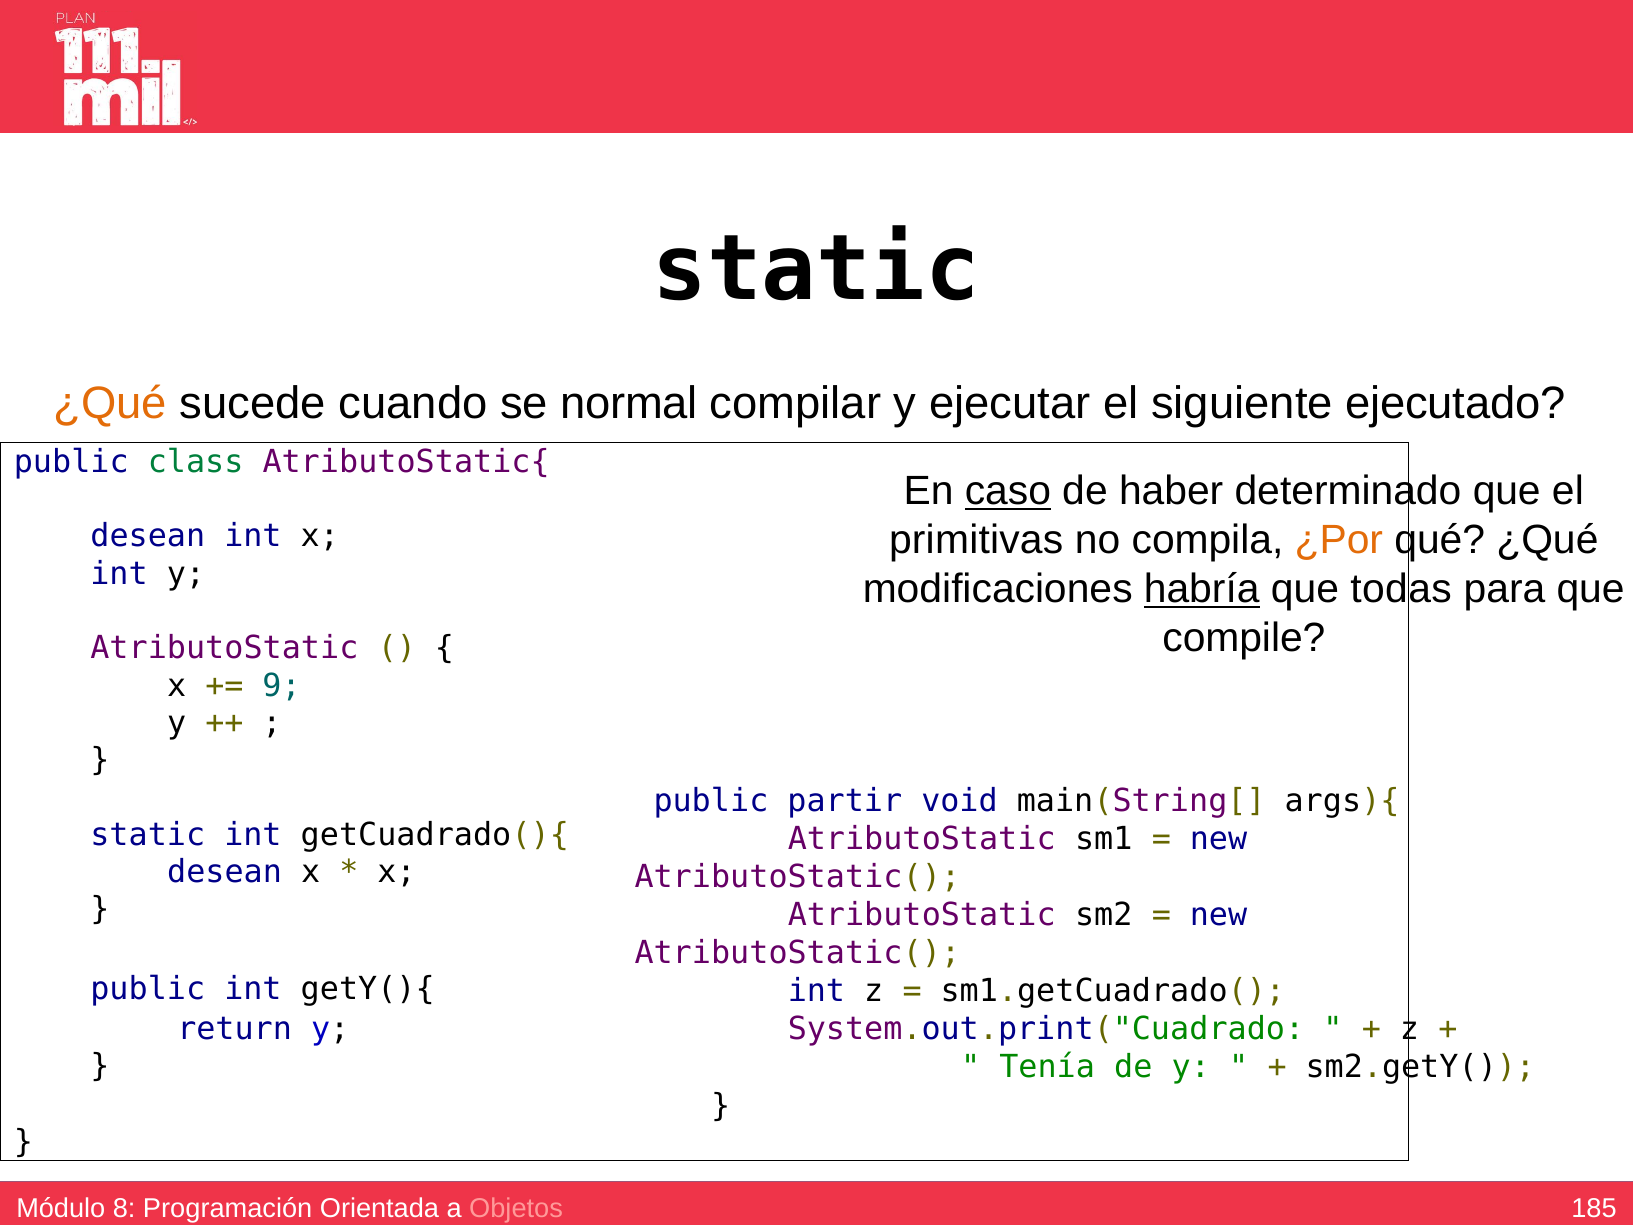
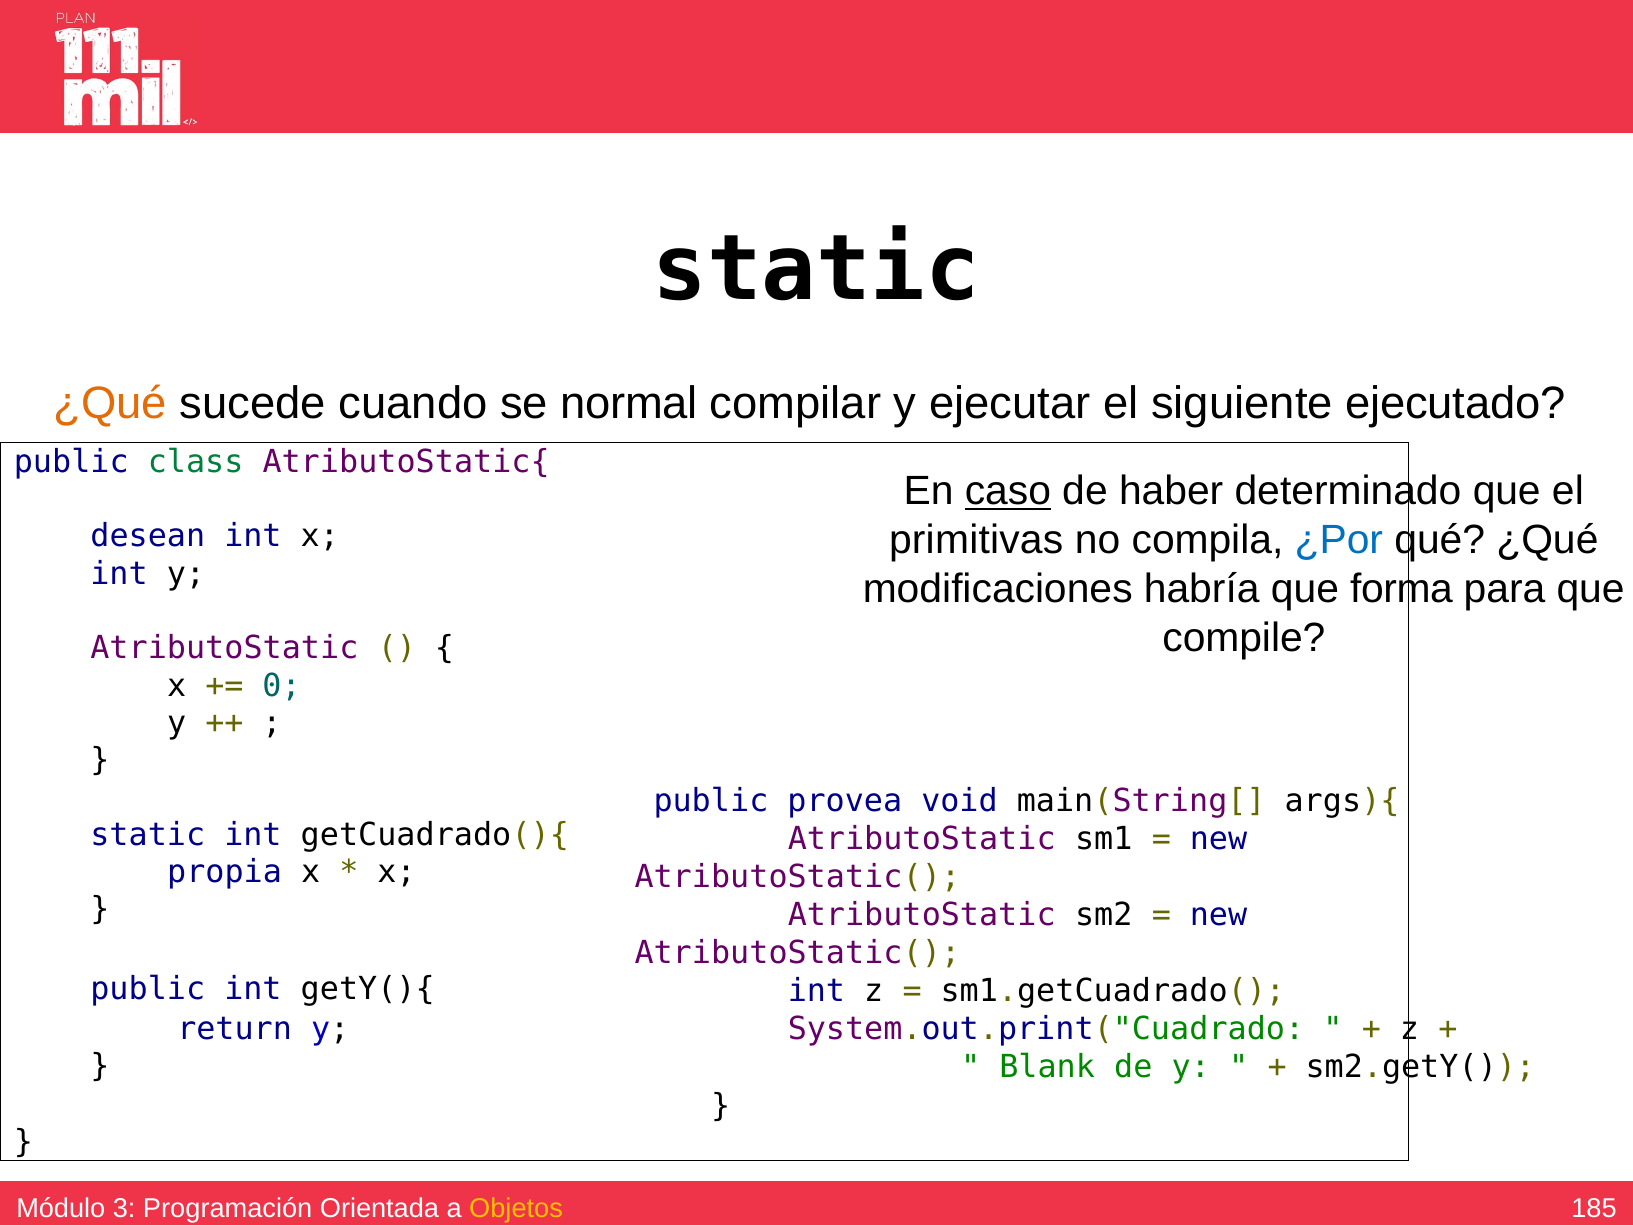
¿Por colour: orange -> blue (1339, 540)
habría underline: present -> none (1202, 589)
todas: todas -> forma (1402, 589)
9: 9 -> 0 (282, 685)
partir: partir -> provea (845, 800)
desean: desean -> propia (225, 872)
Tenía: Tenía -> Blank (1047, 1067)
8: 8 -> 3 (124, 1209)
Objetos colour: pink -> yellow (516, 1209)
